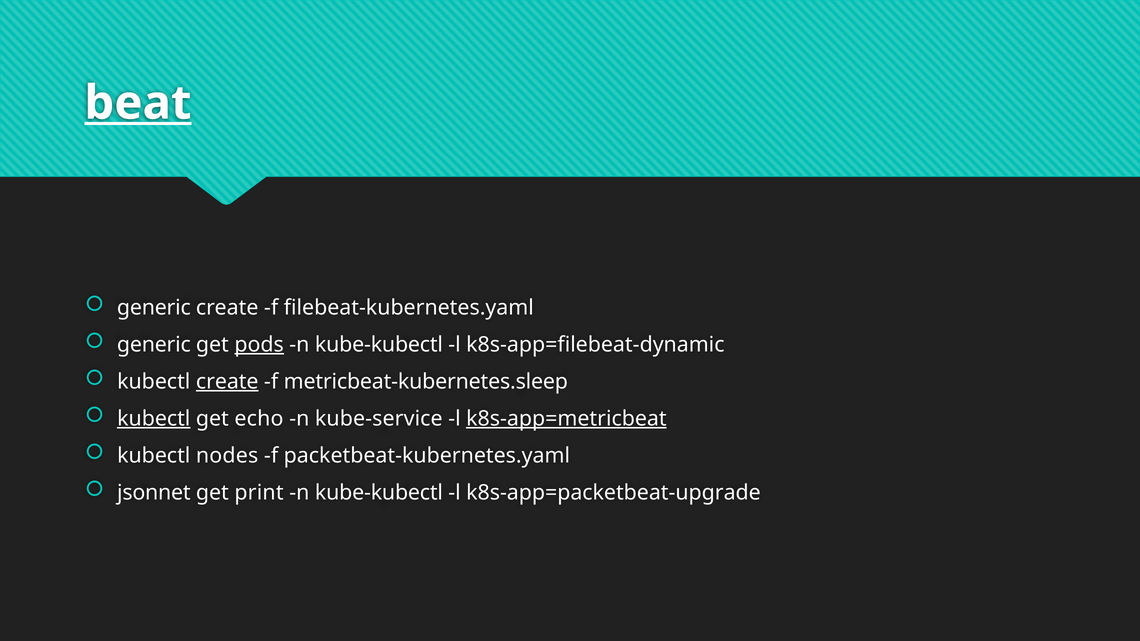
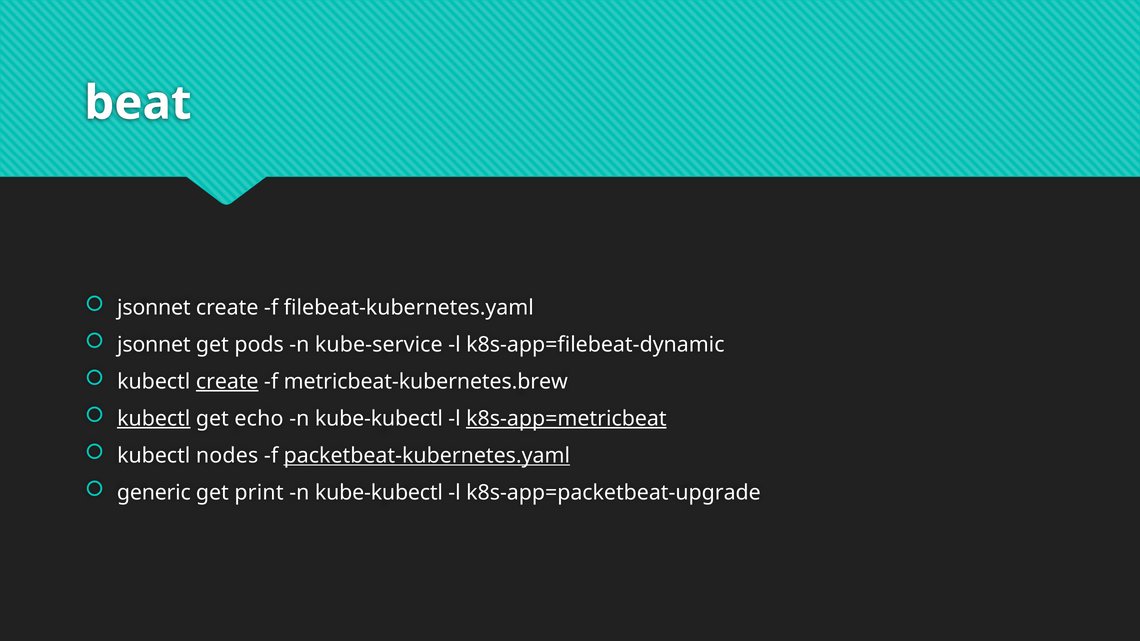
beat underline: present -> none (138, 103)
generic: generic -> jsonnet (154, 308)
generic: generic -> jsonnet (154, 345)
pods underline: present -> none (259, 345)
kube-kubectl: kube-kubectl -> kube-service (379, 345)
metricbeat-kubernetes.sleep: metricbeat-kubernetes.sleep -> metricbeat-kubernetes.brew (426, 382)
kube-service: kube-service -> kube-kubectl (379, 419)
packetbeat-kubernetes.yaml underline: none -> present (427, 456)
jsonnet: jsonnet -> generic (154, 493)
